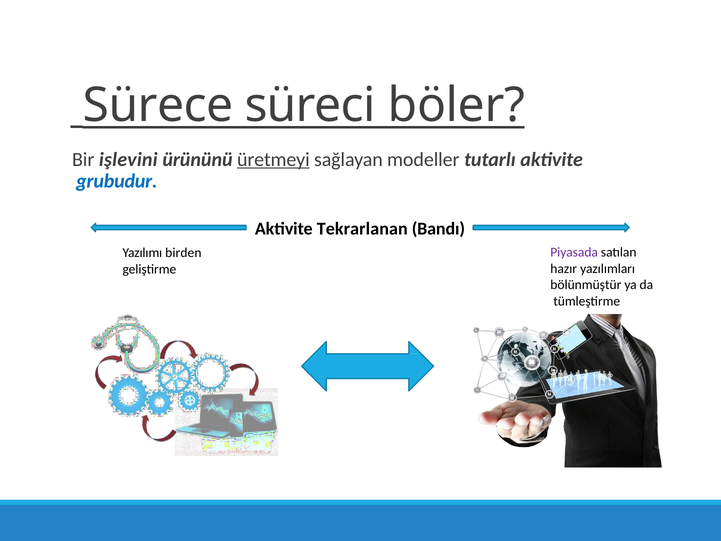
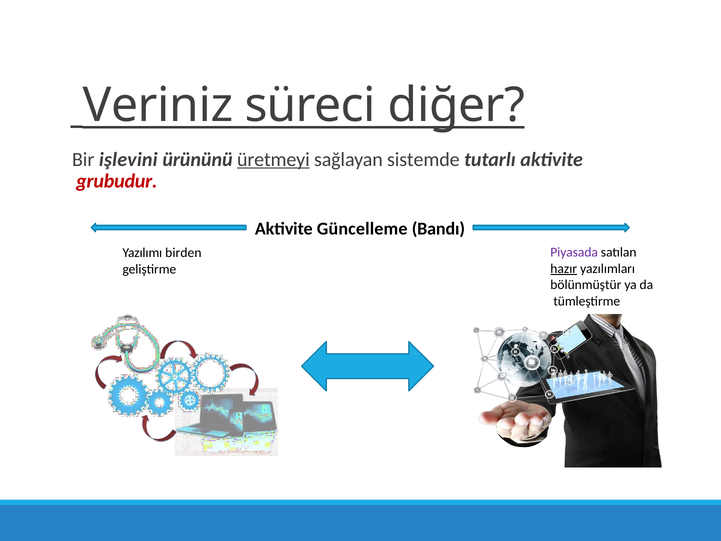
Sürece: Sürece -> Veriniz (158, 105)
böler: böler -> diğer (457, 105)
modeller: modeller -> sistemde (423, 159)
grubudur colour: blue -> red (117, 181)
Tekrarlanan: Tekrarlanan -> Güncelleme (362, 229)
hazır underline: none -> present (564, 269)
